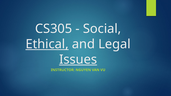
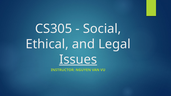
Ethical underline: present -> none (47, 44)
